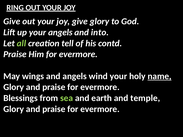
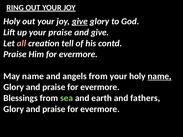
Give: Give -> Holy (12, 21)
give underline: none -> present (80, 21)
your angels: angels -> praise (60, 32)
and into: into -> give (100, 32)
all colour: light green -> pink (21, 43)
May wings: wings -> name (33, 76)
angels wind: wind -> from (98, 76)
temple: temple -> fathers (145, 98)
